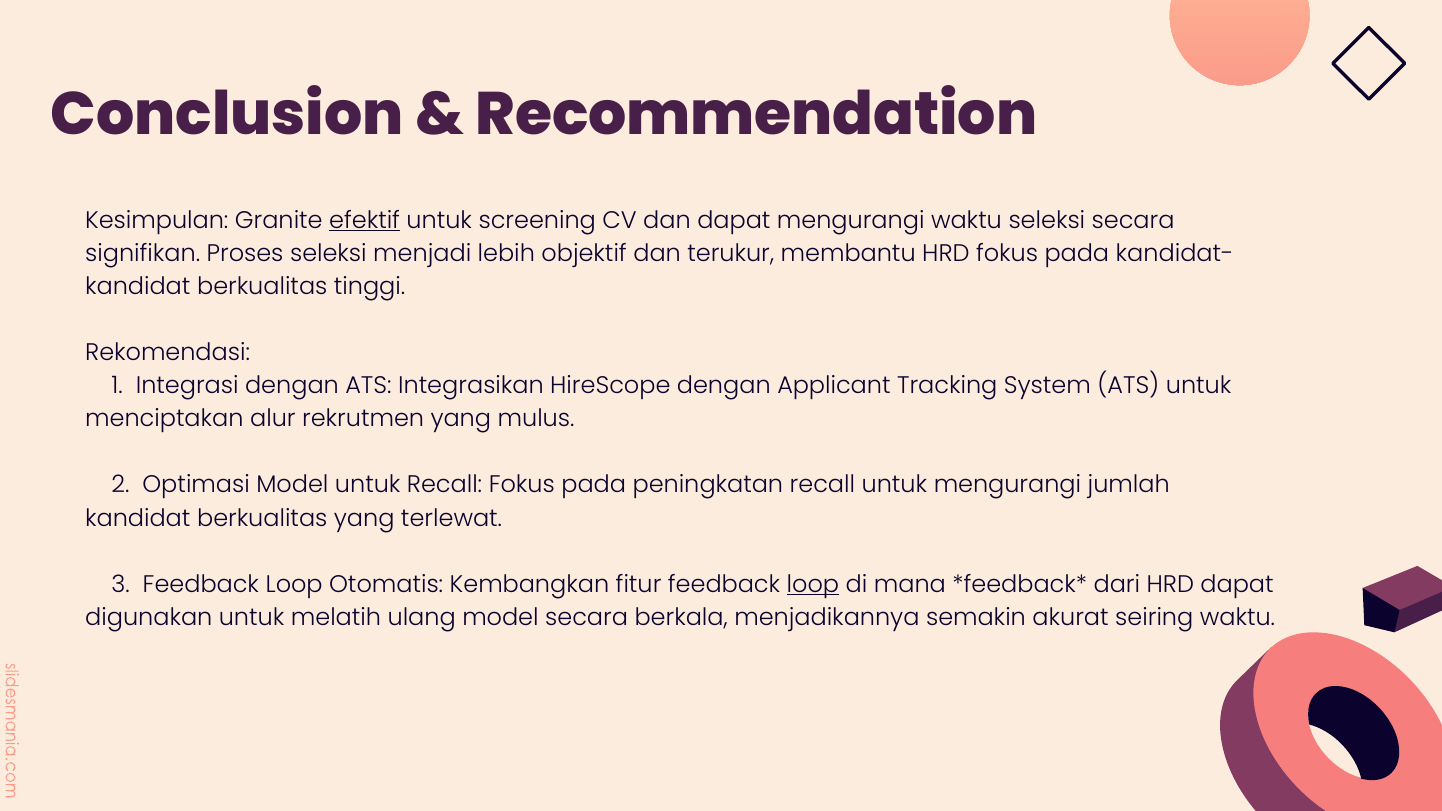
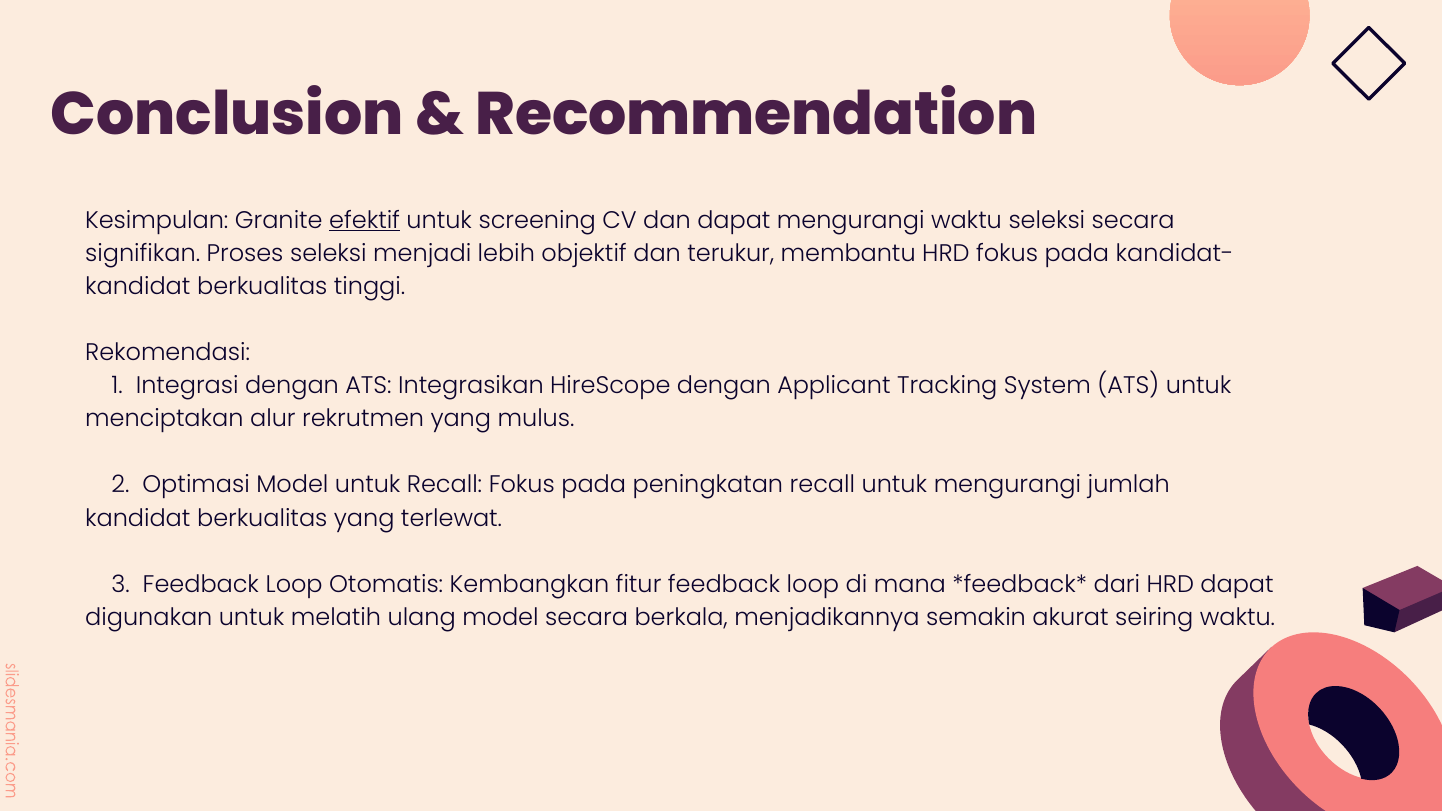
loop underline: present -> none (813, 585)
